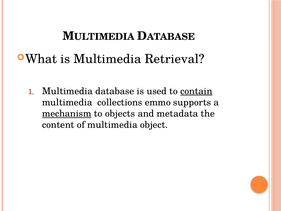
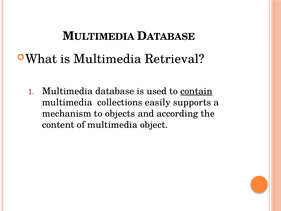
emmo: emmo -> easily (158, 102)
mechanism underline: present -> none (67, 114)
metadata: metadata -> according (177, 114)
